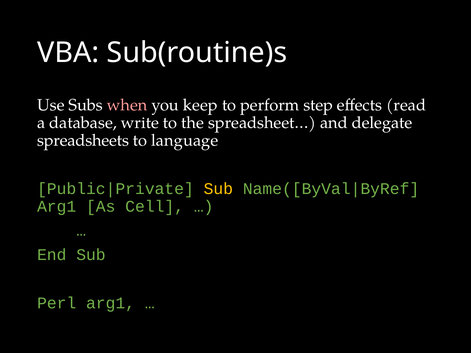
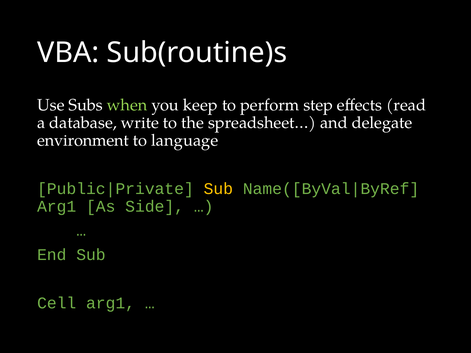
when colour: pink -> light green (127, 105)
spreadsheets: spreadsheets -> environment (83, 140)
Cell: Cell -> Side (155, 206)
Perl: Perl -> Cell (57, 303)
